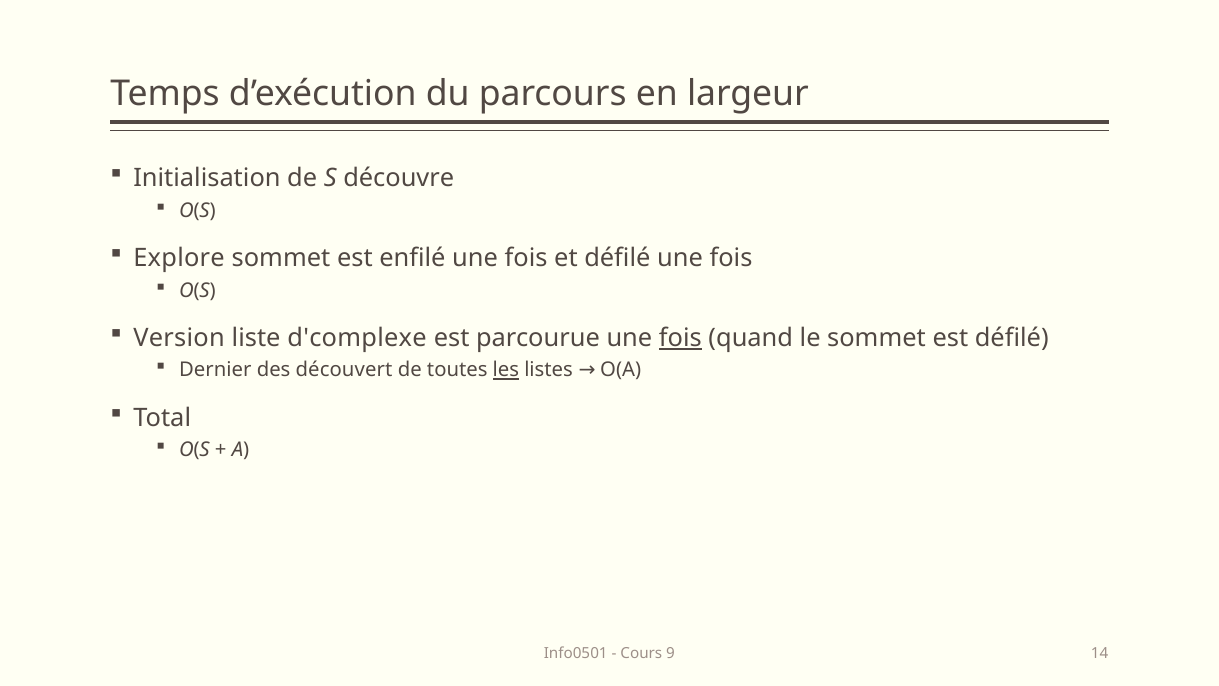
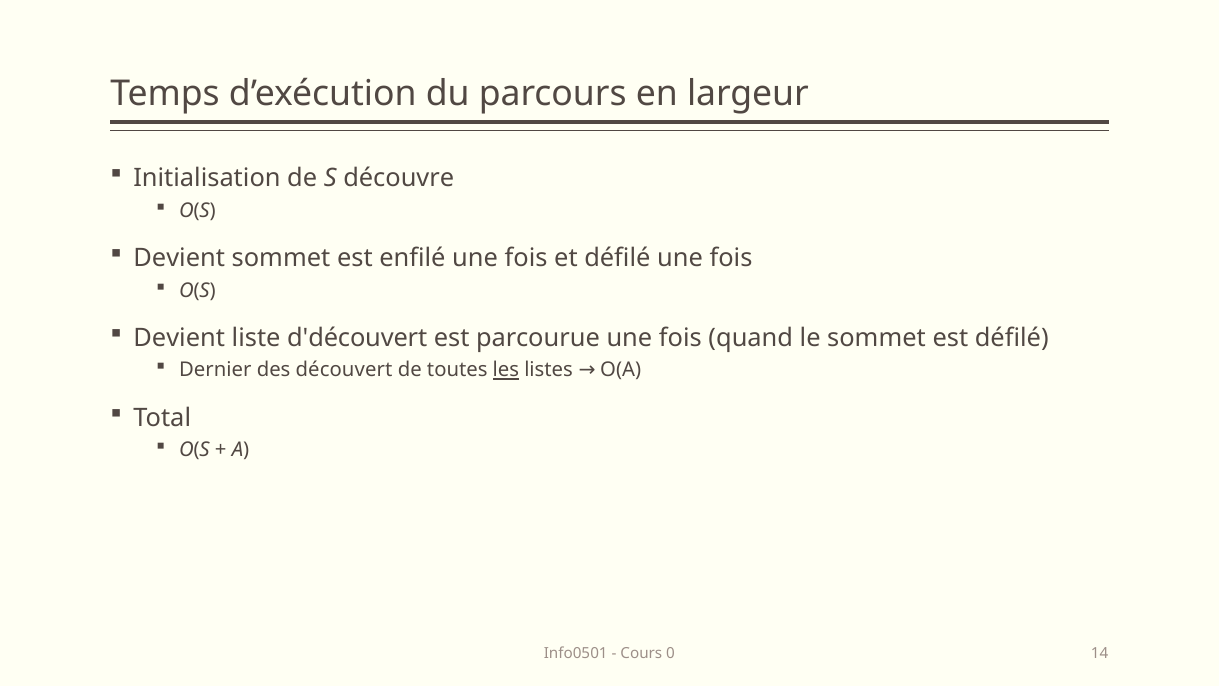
Explore: Explore -> Devient (179, 258)
Version: Version -> Devient (179, 338)
d'complexe: d'complexe -> d'découvert (357, 338)
fois underline: present -> none (680, 338)
9: 9 -> 0 (671, 654)
